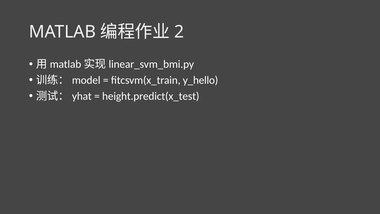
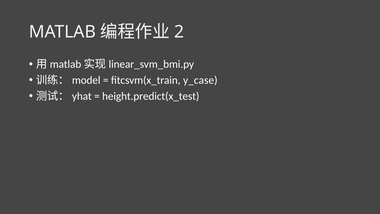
y_hello: y_hello -> y_case (200, 80)
